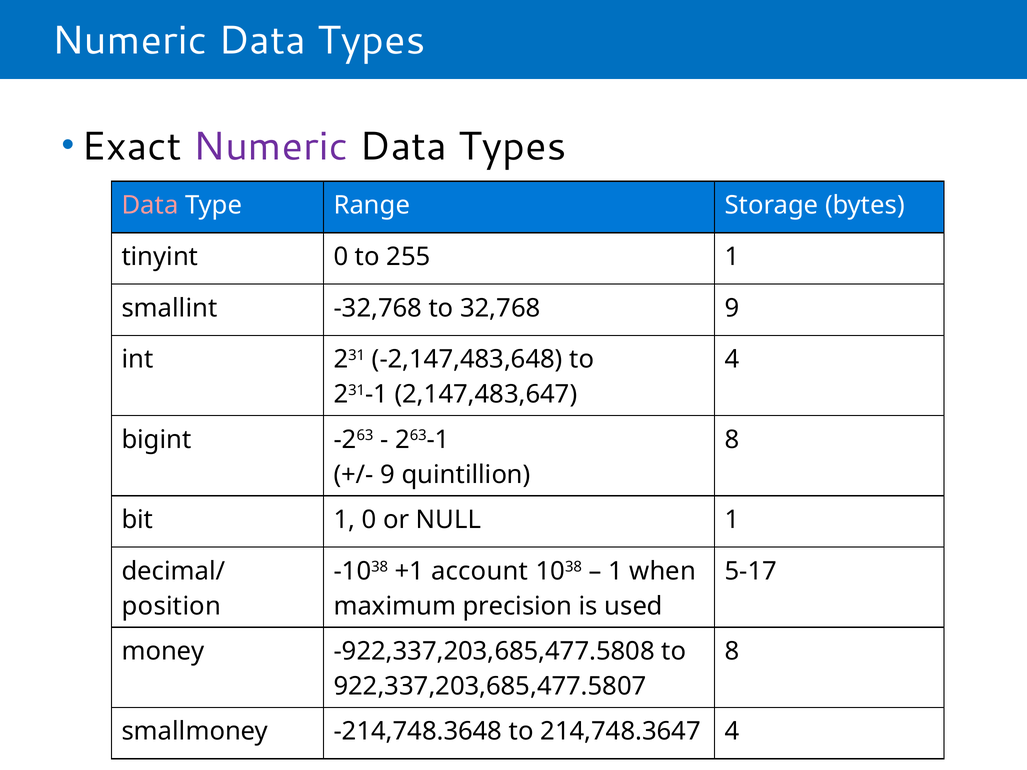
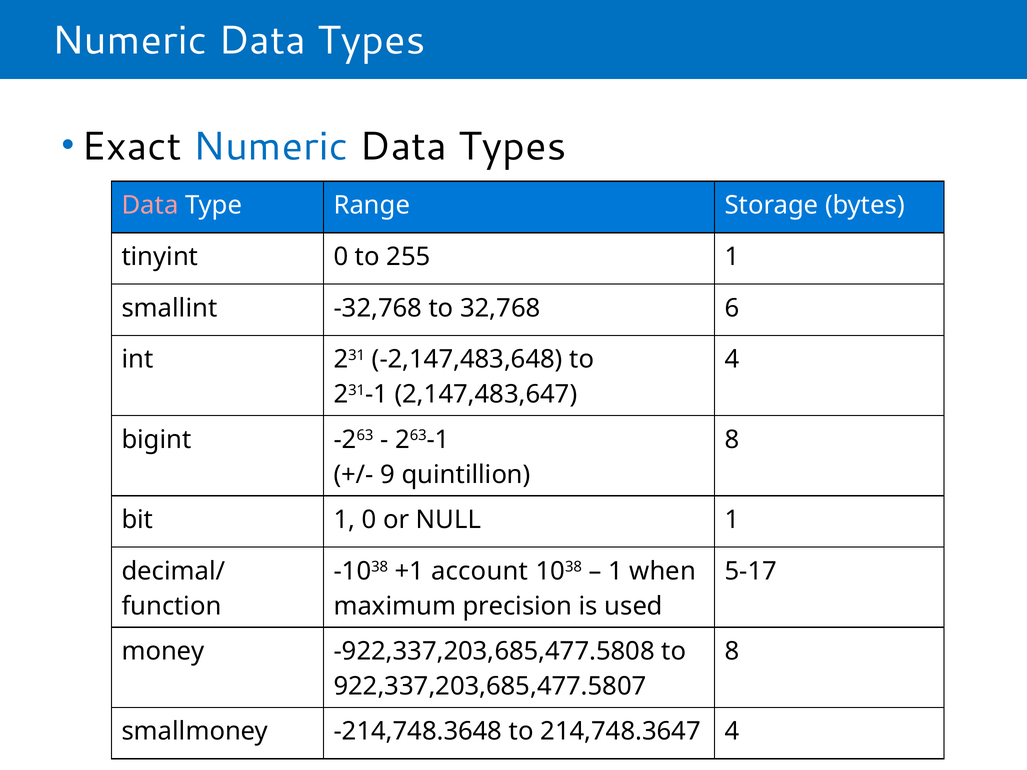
Numeric colour: purple -> blue (271, 146)
32,768 9: 9 -> 6 (732, 308)
position: position -> function (172, 606)
